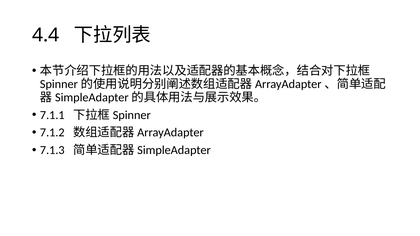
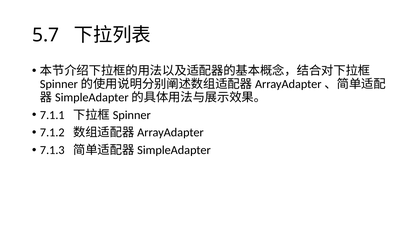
4.4: 4.4 -> 5.7 (46, 35)
